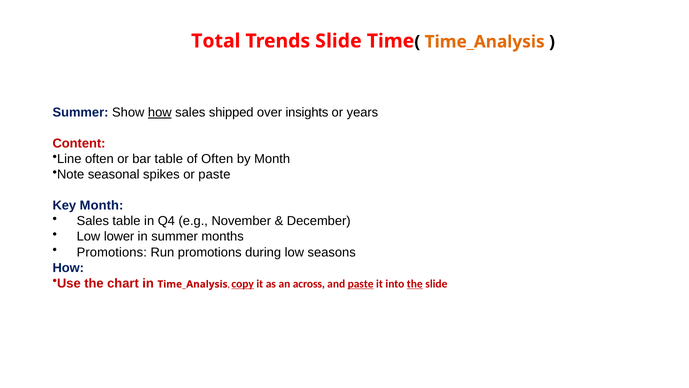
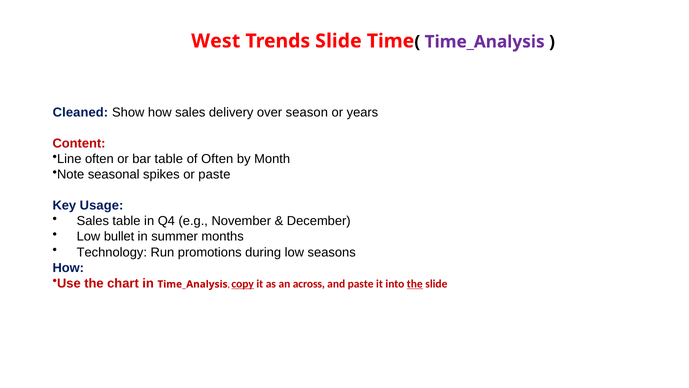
Total: Total -> West (216, 41)
Time_Analysis colour: orange -> purple (485, 42)
Summer: Summer -> Cleaned (80, 112)
how underline: present -> none (160, 112)
shipped: shipped -> delivery (231, 112)
insights: insights -> season (307, 112)
Key Month: Month -> Usage (102, 205)
lower: lower -> bullet (119, 236)
Promotions: Promotions -> Technology (112, 252)
paste underline: present -> none (361, 283)
